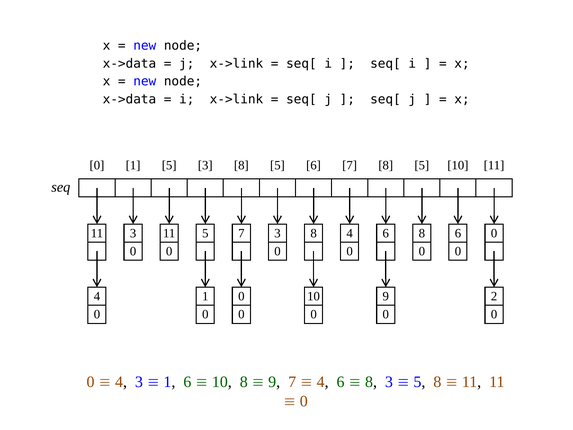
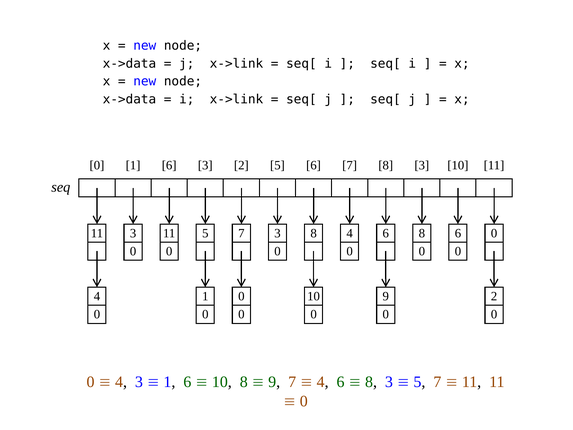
0 1 5: 5 -> 6 (169, 165)
3 8: 8 -> 2 (241, 165)
7 8 5: 5 -> 3 (422, 165)
5 8: 8 -> 7 (437, 382)
